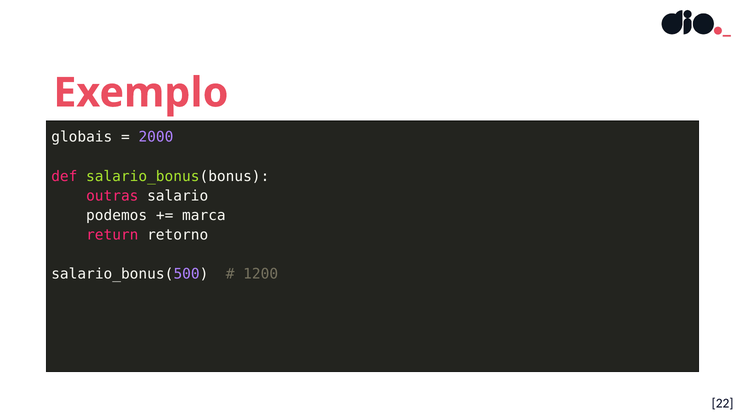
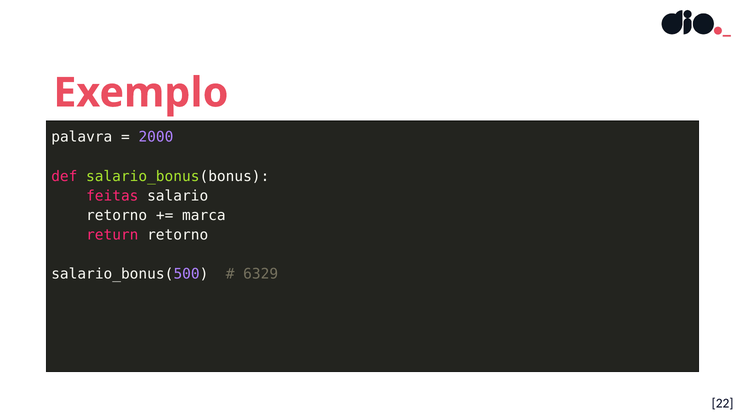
globais: globais -> palavra (82, 137)
outras: outras -> feitas (112, 196)
podemos: podemos -> retorno (117, 215)
1200: 1200 -> 6329 (261, 274)
